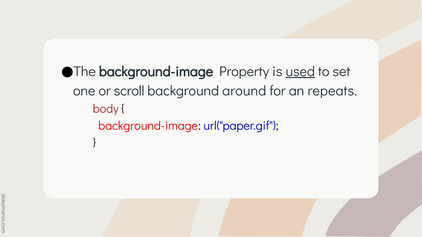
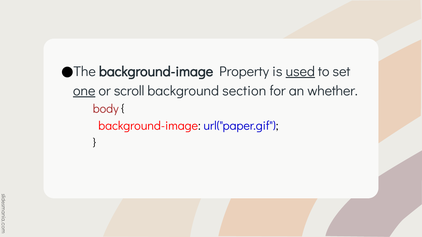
one underline: none -> present (84, 91)
around: around -> section (244, 91)
repeats: repeats -> whether (333, 91)
